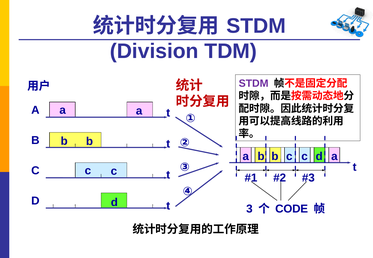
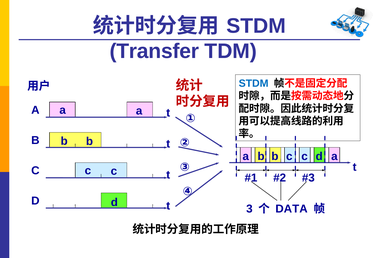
Division: Division -> Transfer (154, 51)
STDM colour: purple -> blue (254, 83)
CODE: CODE -> DATA (292, 209)
